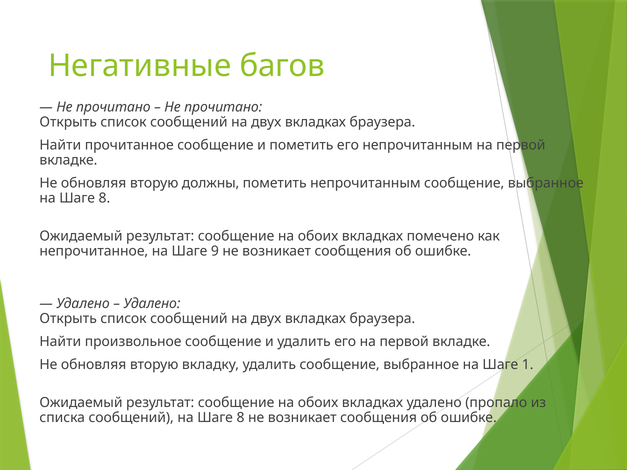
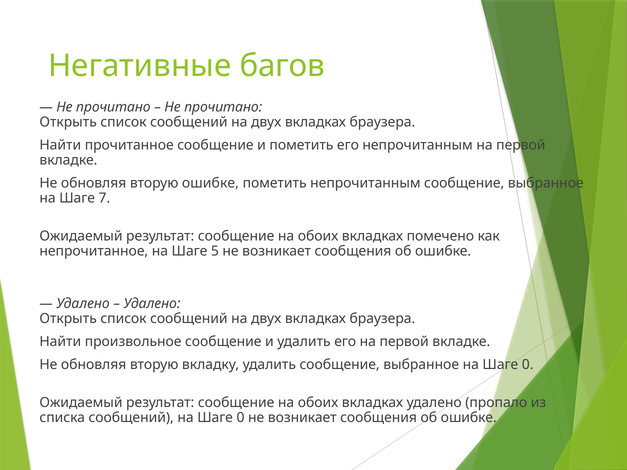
вторую должны: должны -> ошибке (210, 183)
8: 8 -> 7 (104, 198)
9: 9 -> 5 (215, 251)
выбранное на Шаге 1: 1 -> 0 (528, 365)
сообщений на Шаге 8: 8 -> 0 (241, 418)
